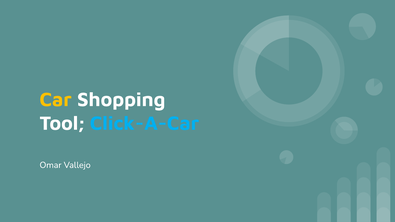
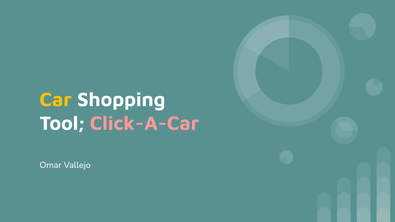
Click-A-Car colour: light blue -> pink (145, 123)
